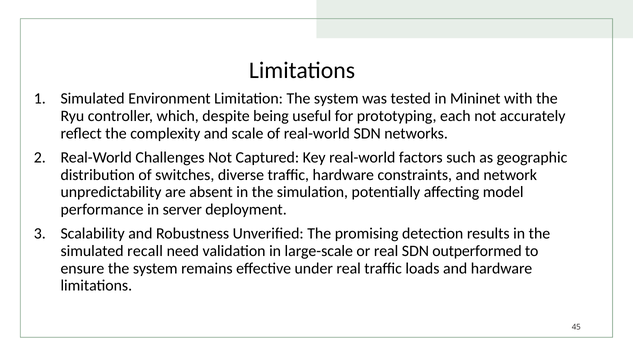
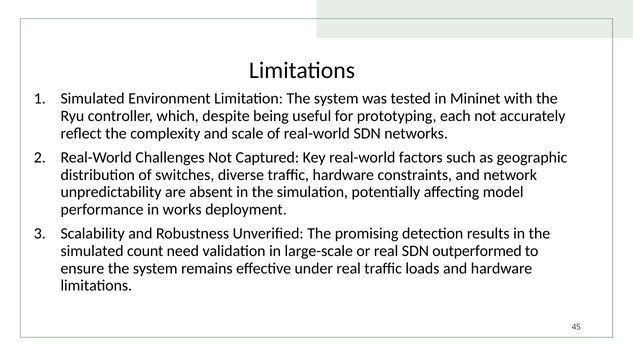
server: server -> works (182, 210)
recall: recall -> count (145, 251)
